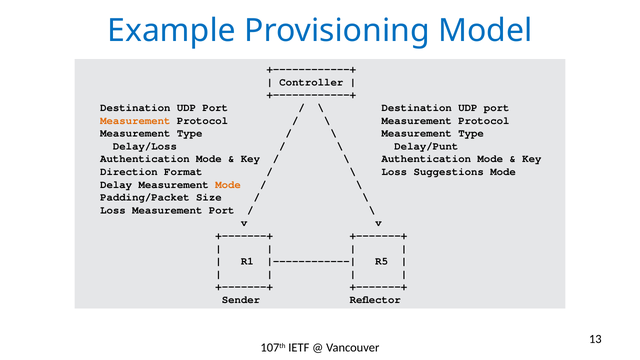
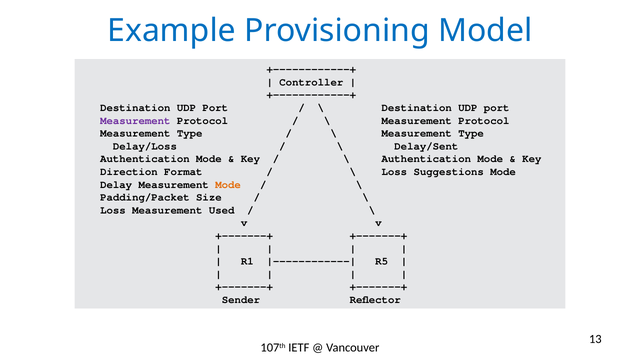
Measurement colour: orange -> purple (135, 121)
Delay/Punt: Delay/Punt -> Delay/Sent (426, 146)
Measurement Port: Port -> Used (222, 210)
